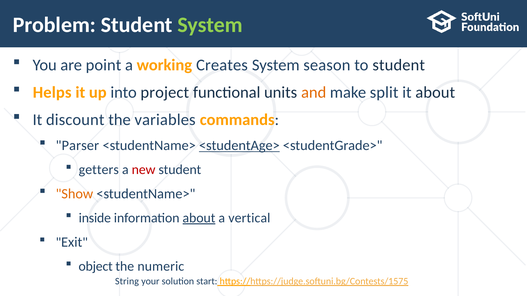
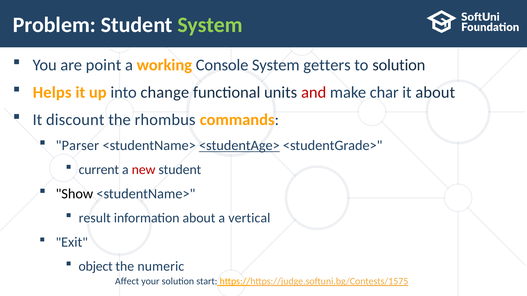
Creates: Creates -> Console (222, 65)
season: season -> getters (327, 65)
to student: student -> solution (399, 65)
project: project -> change (165, 93)
and colour: orange -> red (314, 93)
split: split -> char (384, 93)
variables: variables -> rhombus (165, 120)
getters: getters -> current (99, 170)
Show colour: orange -> black (74, 194)
inside: inside -> result (95, 218)
about underline: present -> none (199, 218)
String: String -> Affect (127, 282)
